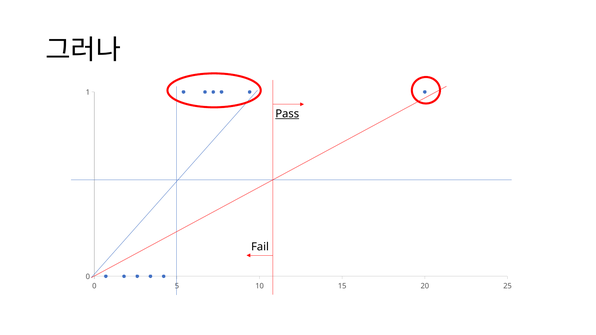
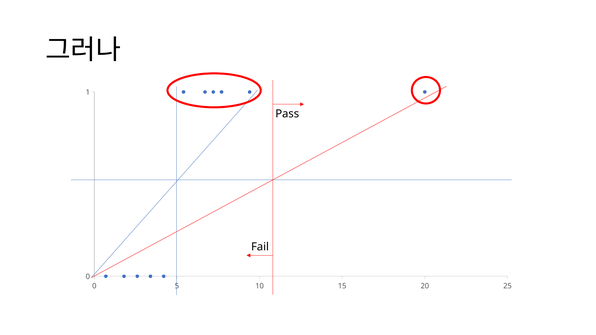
Pass underline: present -> none (287, 114)
